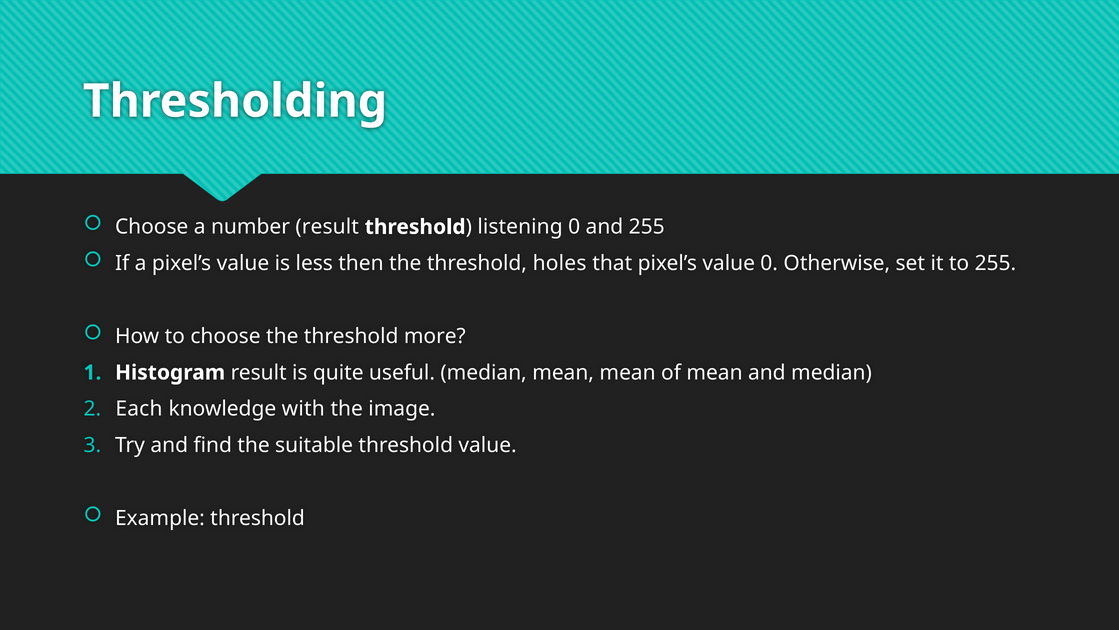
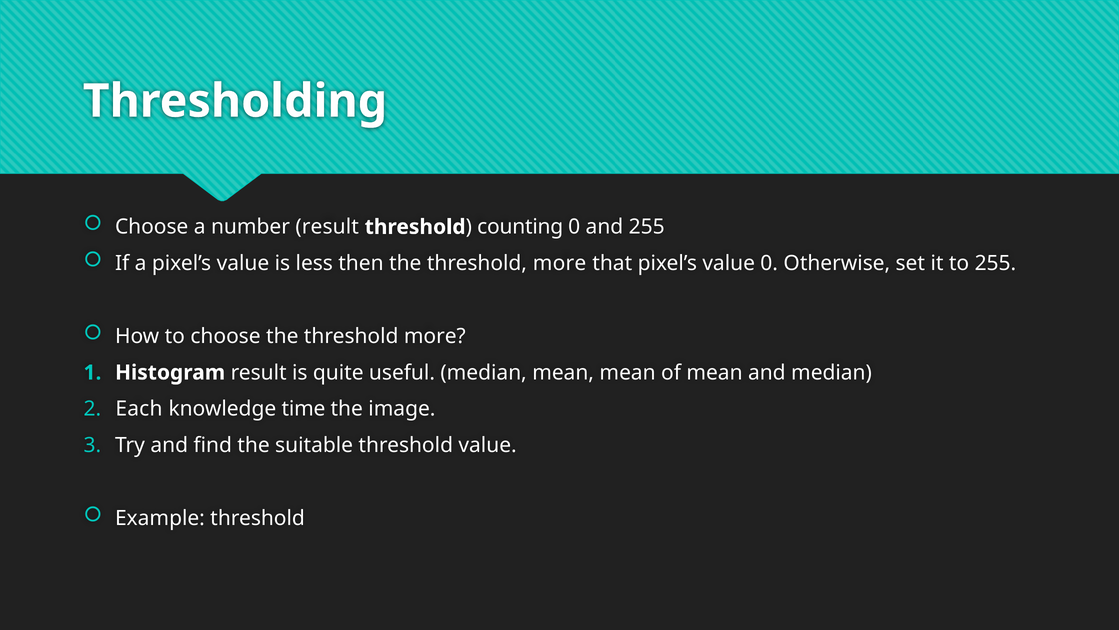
listening: listening -> counting (520, 227)
then the threshold holes: holes -> more (560, 263)
with: with -> time (303, 409)
